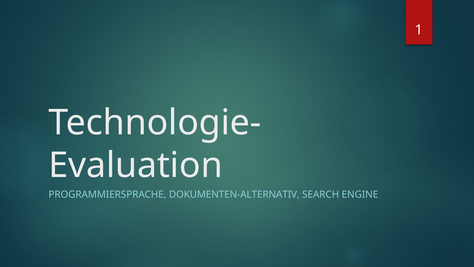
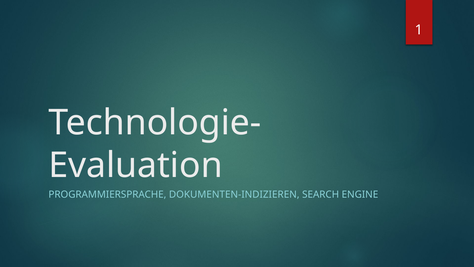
DOKUMENTEN-ALTERNATIV: DOKUMENTEN-ALTERNATIV -> DOKUMENTEN-INDIZIEREN (234, 194)
